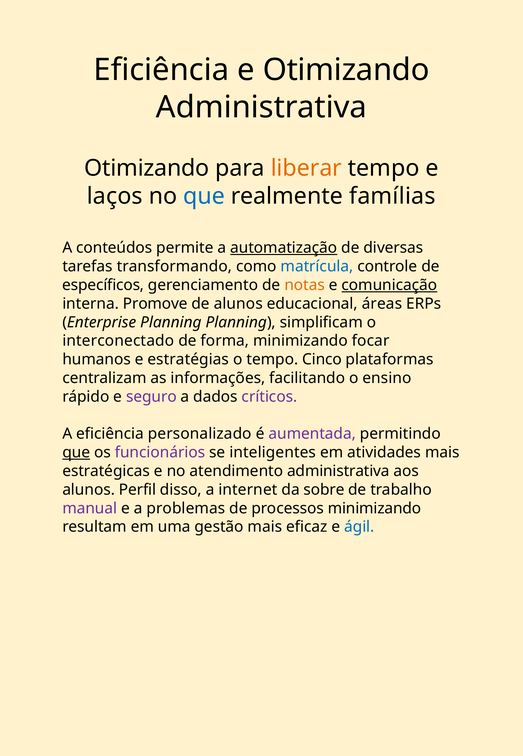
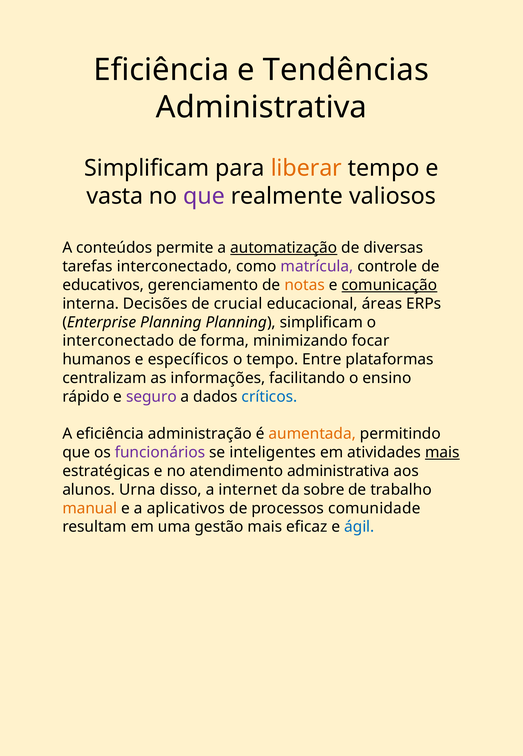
e Otimizando: Otimizando -> Tendências (346, 70)
Otimizando: Otimizando -> Simplificam (147, 168)
laços: laços -> vasta (115, 196)
que colour: blue -> purple (204, 196)
famílias: famílias -> valiosos (393, 196)
tarefas transformando: transformando -> interconectado (174, 266)
matrícula colour: blue -> purple (317, 266)
específicos: específicos -> educativos (103, 285)
Promove: Promove -> Decisões (155, 303)
de alunos: alunos -> crucial (238, 303)
estratégias: estratégias -> específicos (188, 359)
Cinco: Cinco -> Entre (322, 359)
críticos colour: purple -> blue (269, 396)
personalizado: personalizado -> administração (200, 434)
aumentada colour: purple -> orange (312, 434)
que underline: present -> none (76, 452)
mais underline: none -> present (442, 452)
Perfil: Perfil -> Urna (137, 489)
manual colour: purple -> orange (90, 508)
problemas: problemas -> aplicativos (186, 508)
processos minimizando: minimizando -> comunidade (374, 508)
